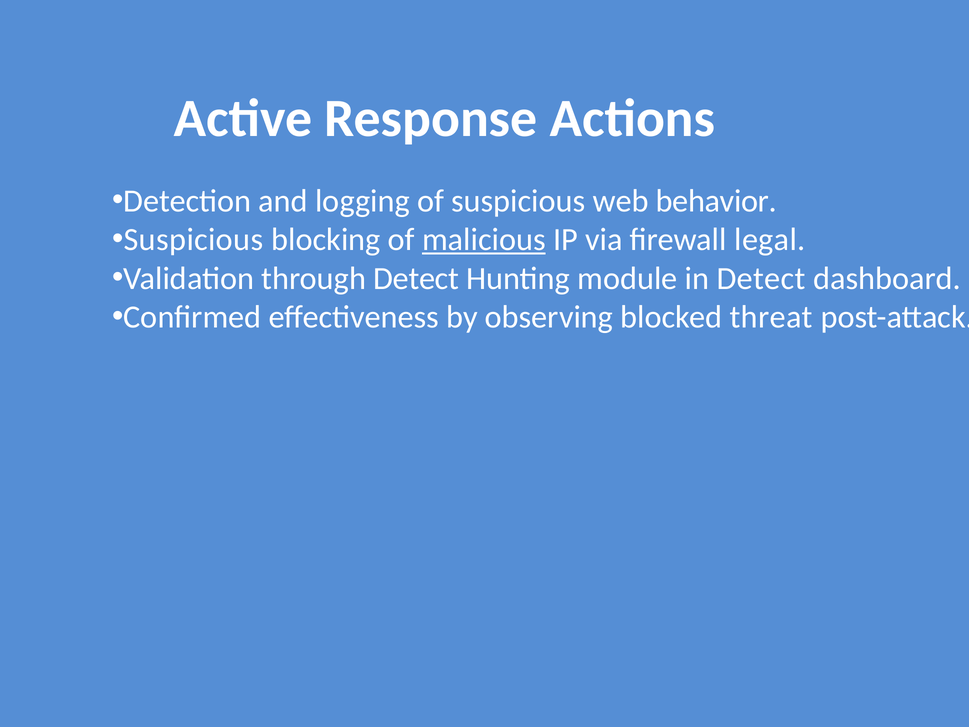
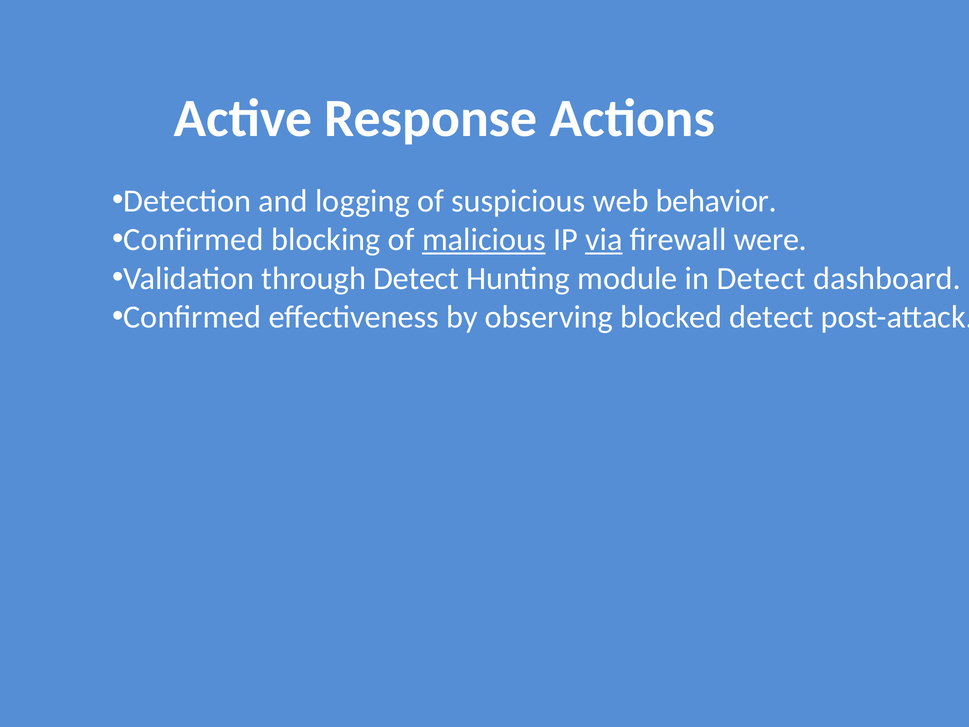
Suspicious: Suspicious -> Confirmed (194, 240)
via underline: none -> present (604, 240)
legal: legal -> were (770, 240)
blocked threat: threat -> detect (771, 317)
